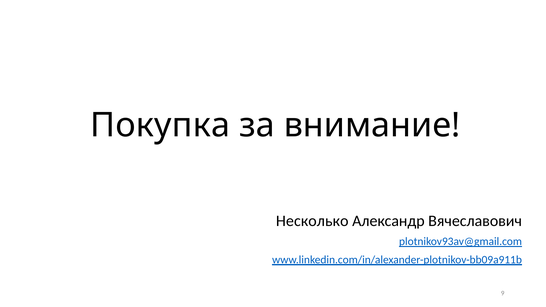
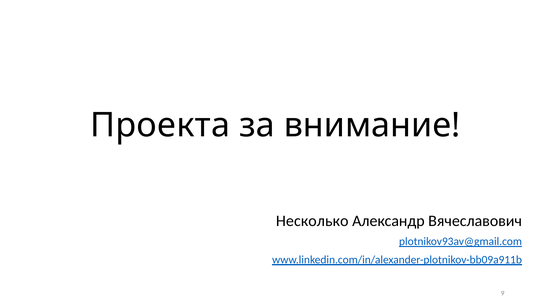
Покупка: Покупка -> Проекта (160, 125)
